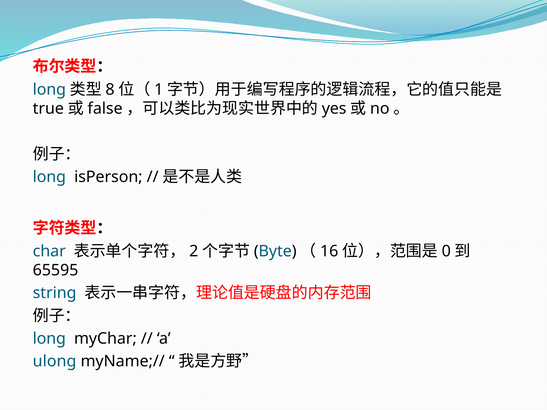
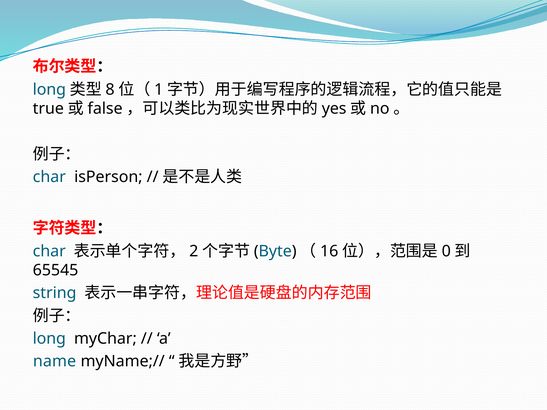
long: long -> char (49, 177)
65595: 65595 -> 65545 (56, 270)
ulong: ulong -> name (55, 362)
